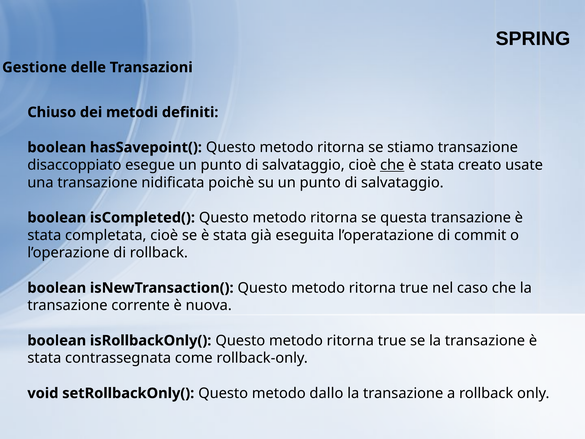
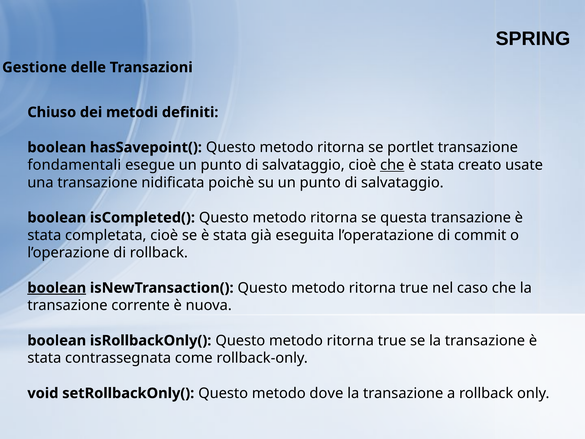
stiamo: stiamo -> portlet (411, 147)
disaccoppiato: disaccoppiato -> fondamentali (74, 165)
boolean underline: none -> present (57, 288)
dallo: dallo -> dove (326, 393)
